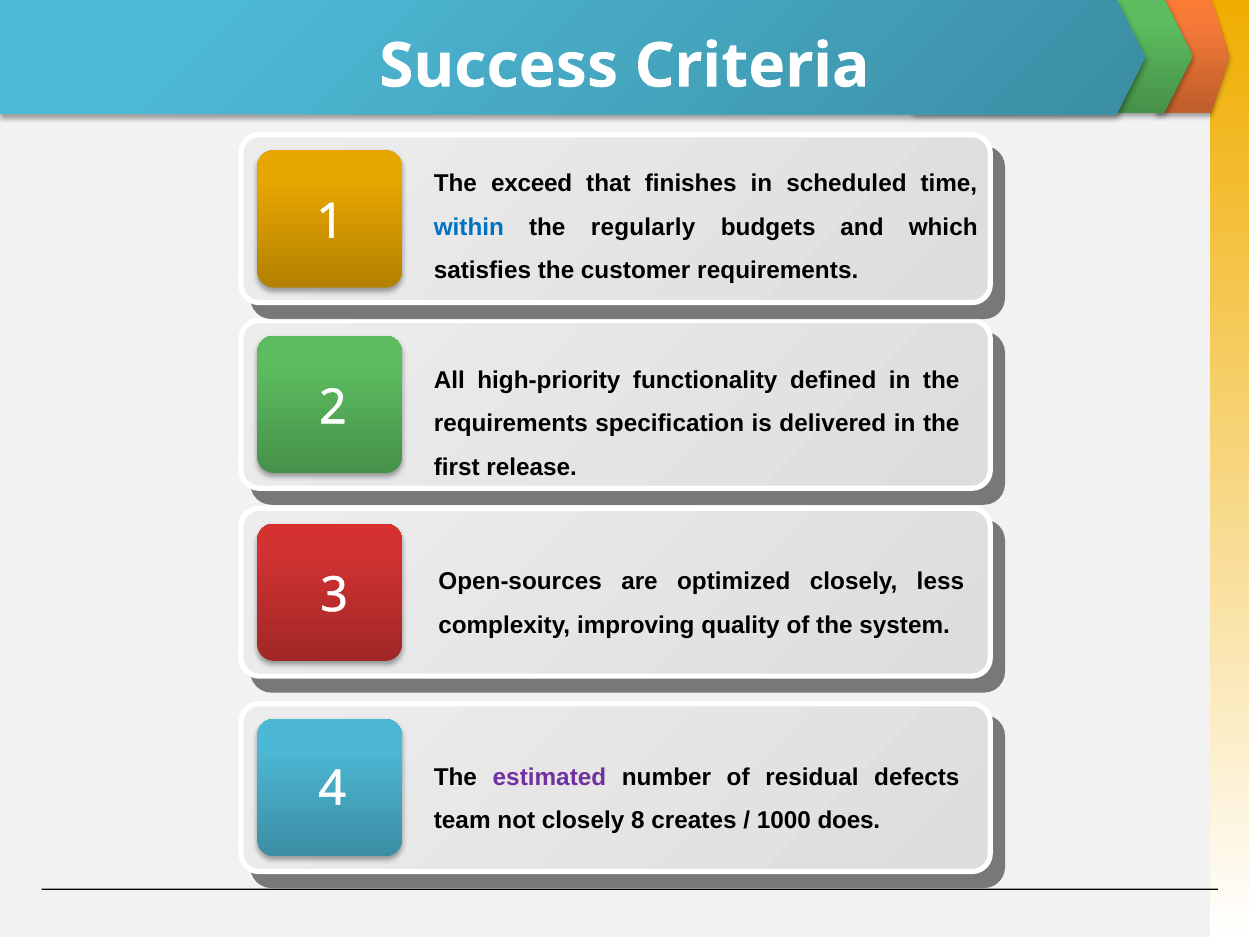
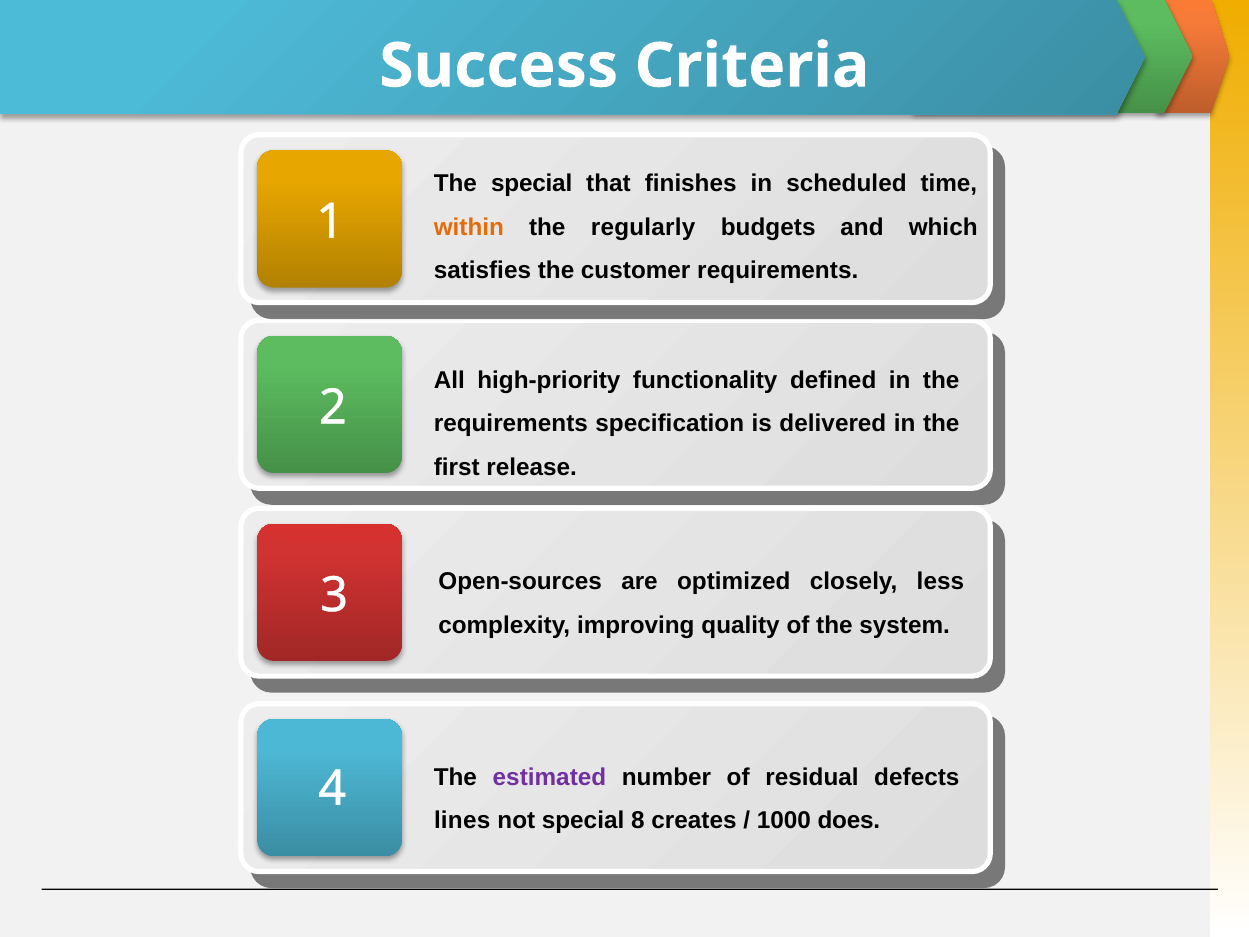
The exceed: exceed -> special (532, 183)
within colour: blue -> orange (469, 227)
team: team -> lines (462, 821)
not closely: closely -> special (583, 821)
